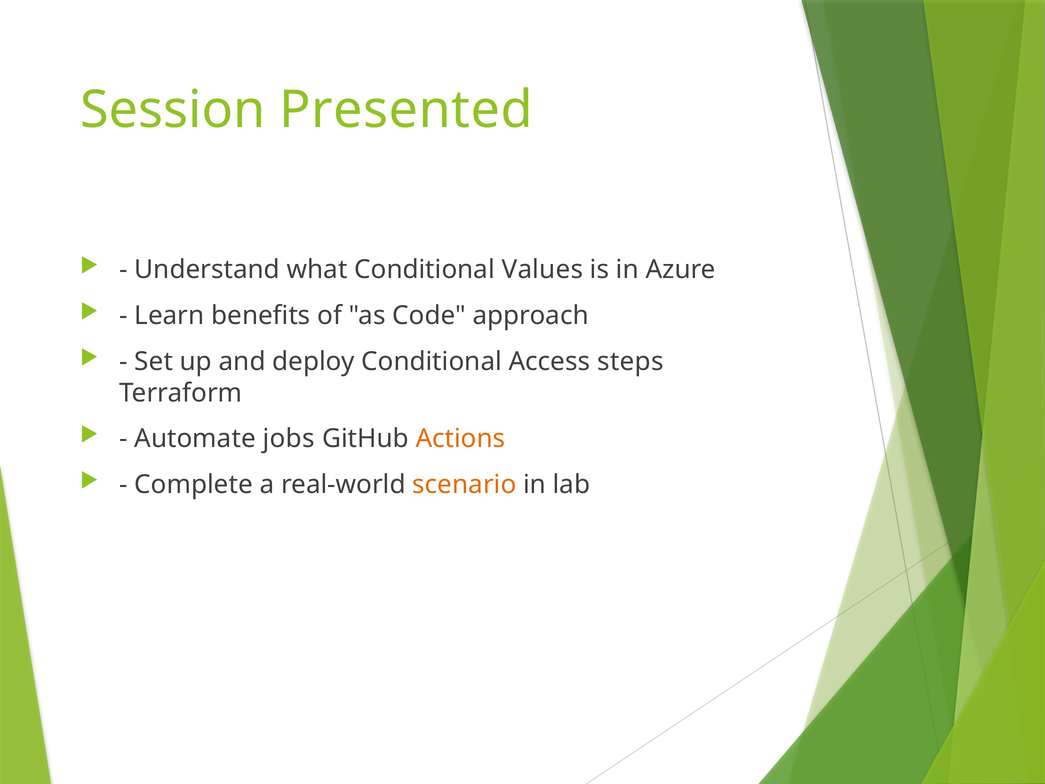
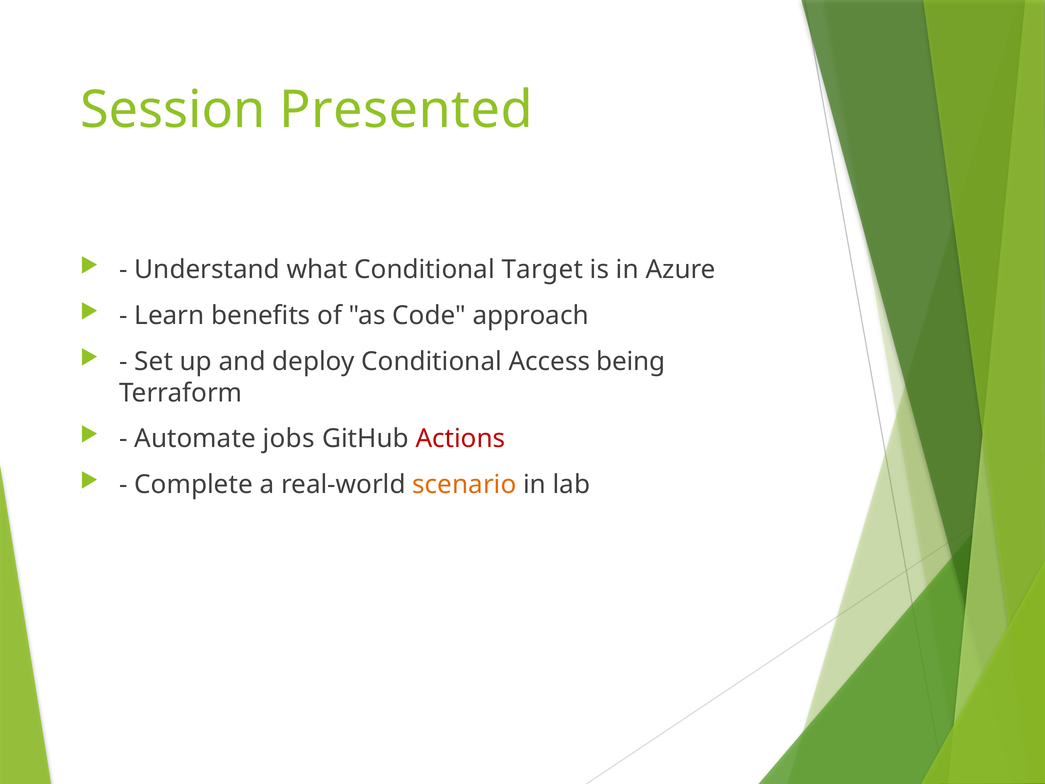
Values: Values -> Target (542, 270)
steps: steps -> being (631, 361)
Actions colour: orange -> red (461, 439)
